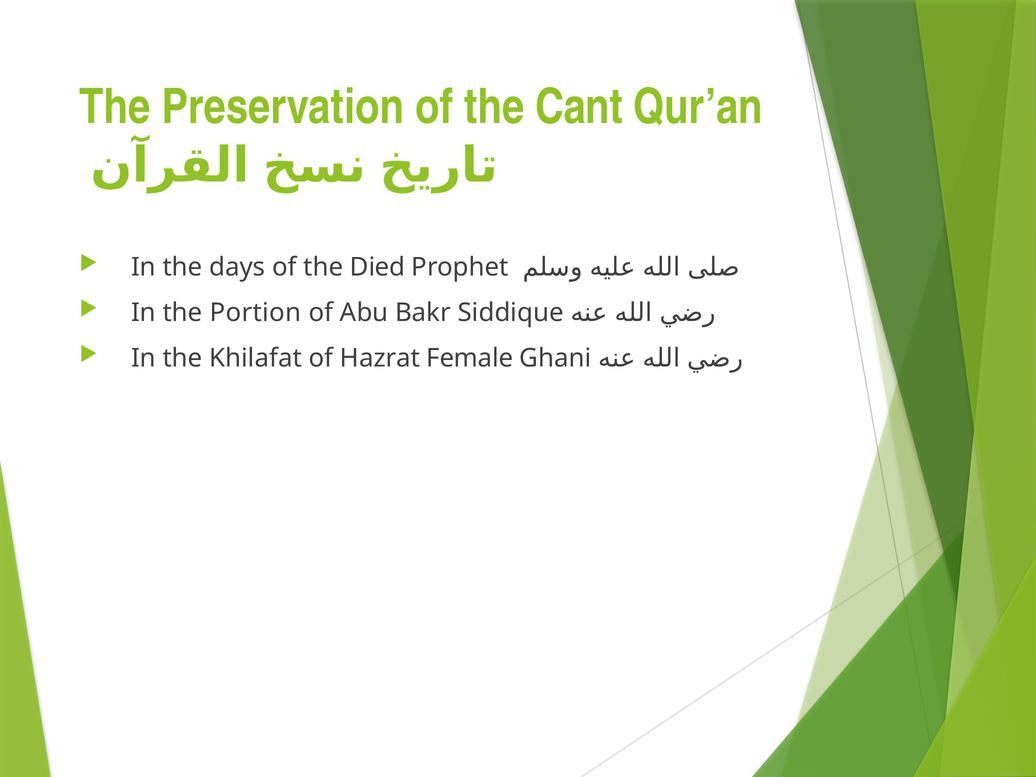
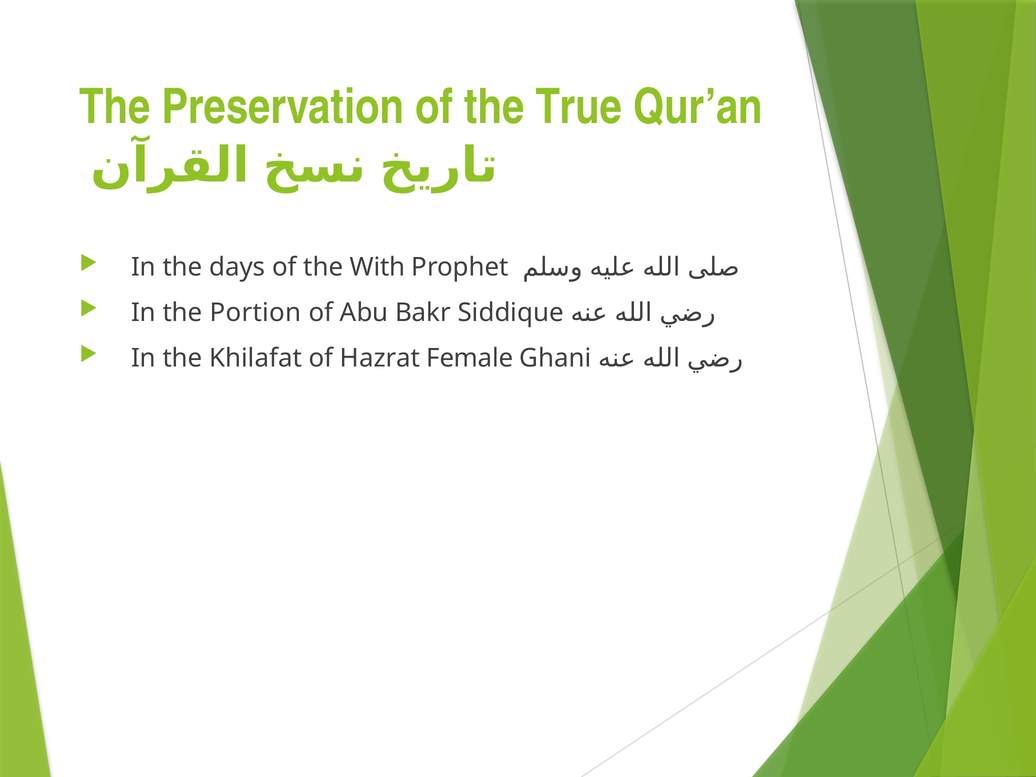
Cant: Cant -> True (579, 107)
Died: Died -> With (378, 267)
